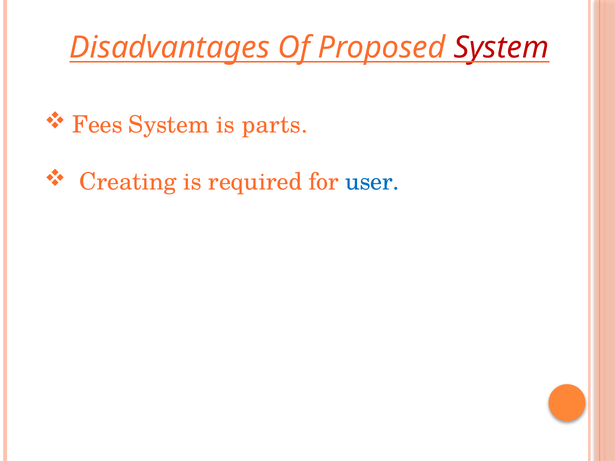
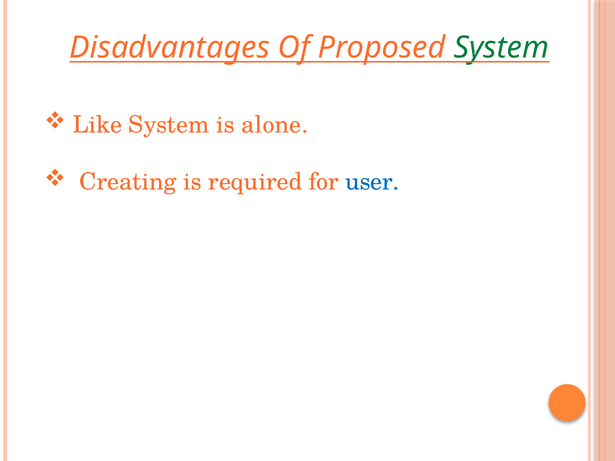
System colour: red -> green (501, 48)
Fees: Fees -> Like (97, 125)
parts: parts -> alone (275, 125)
